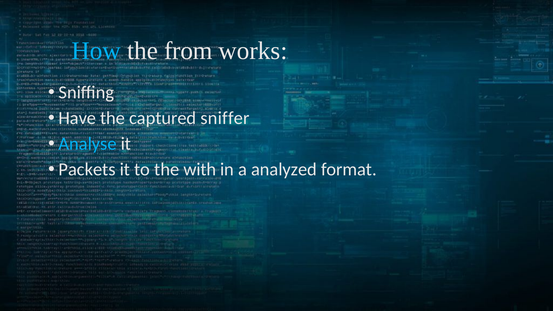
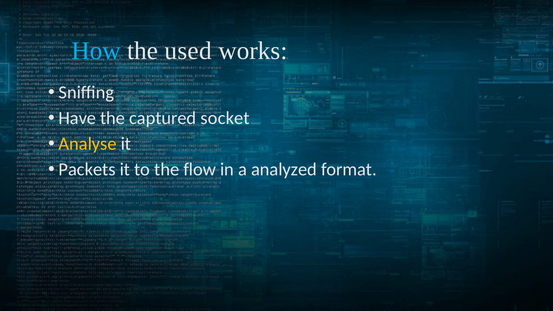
from: from -> used (188, 51)
sniffer: sniffer -> socket (225, 118)
Analyse colour: light blue -> yellow (88, 144)
with: with -> flow (200, 169)
